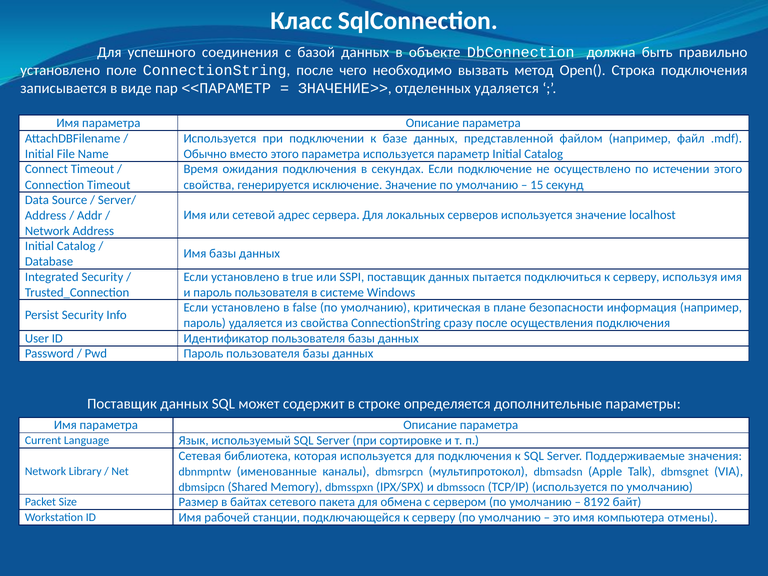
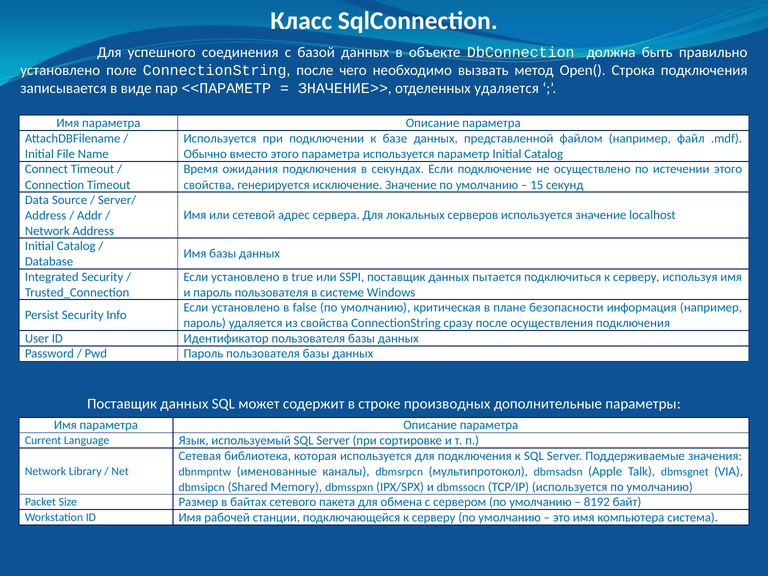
определяется: определяется -> производных (447, 404)
отмены: отмены -> система (693, 518)
